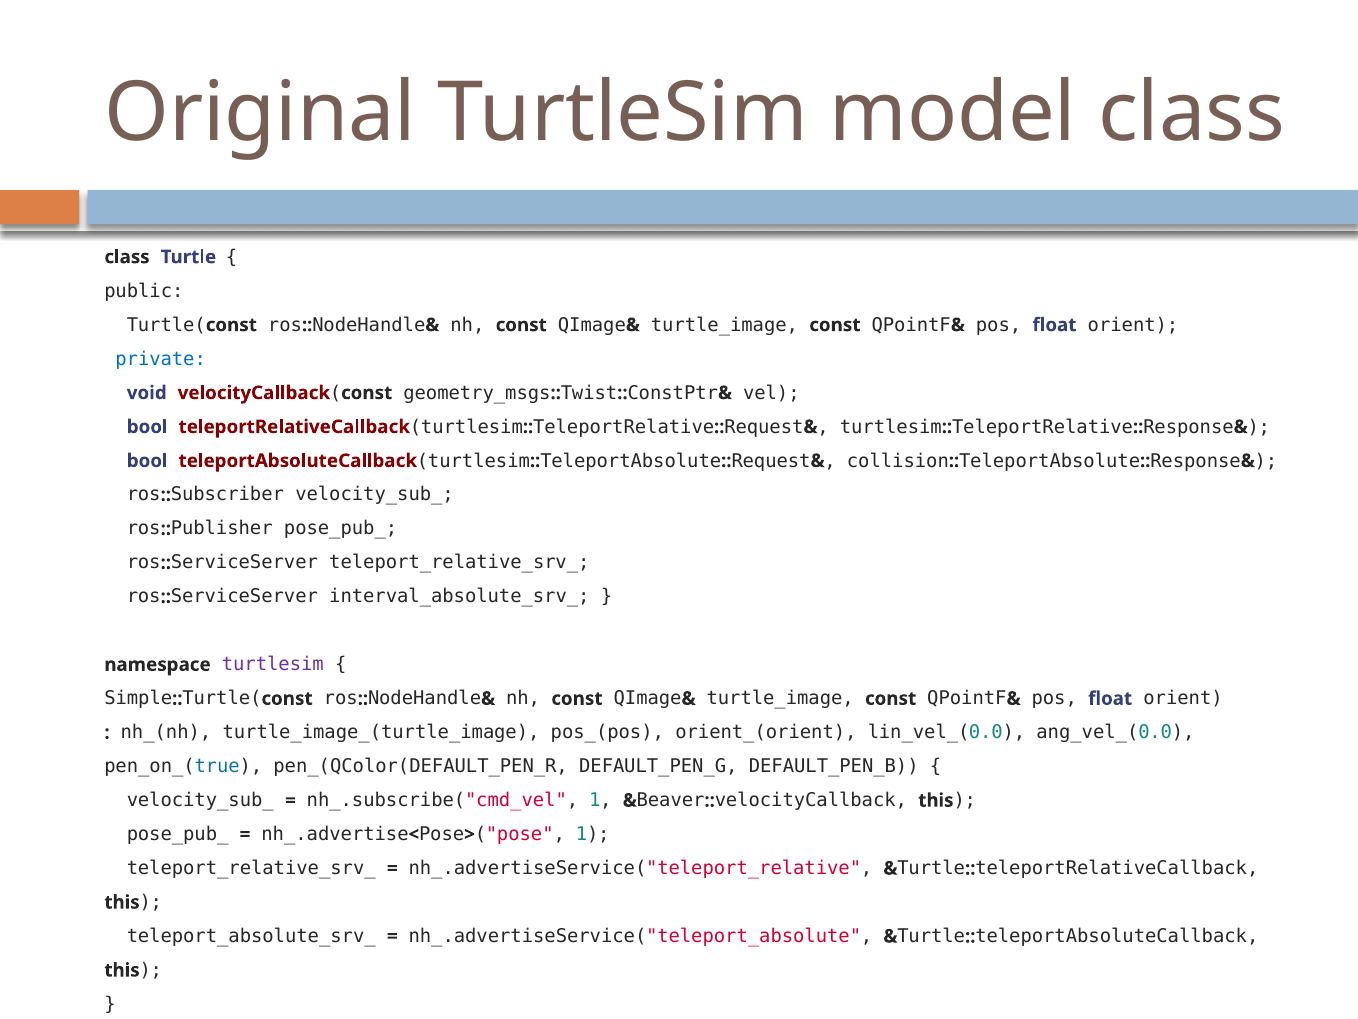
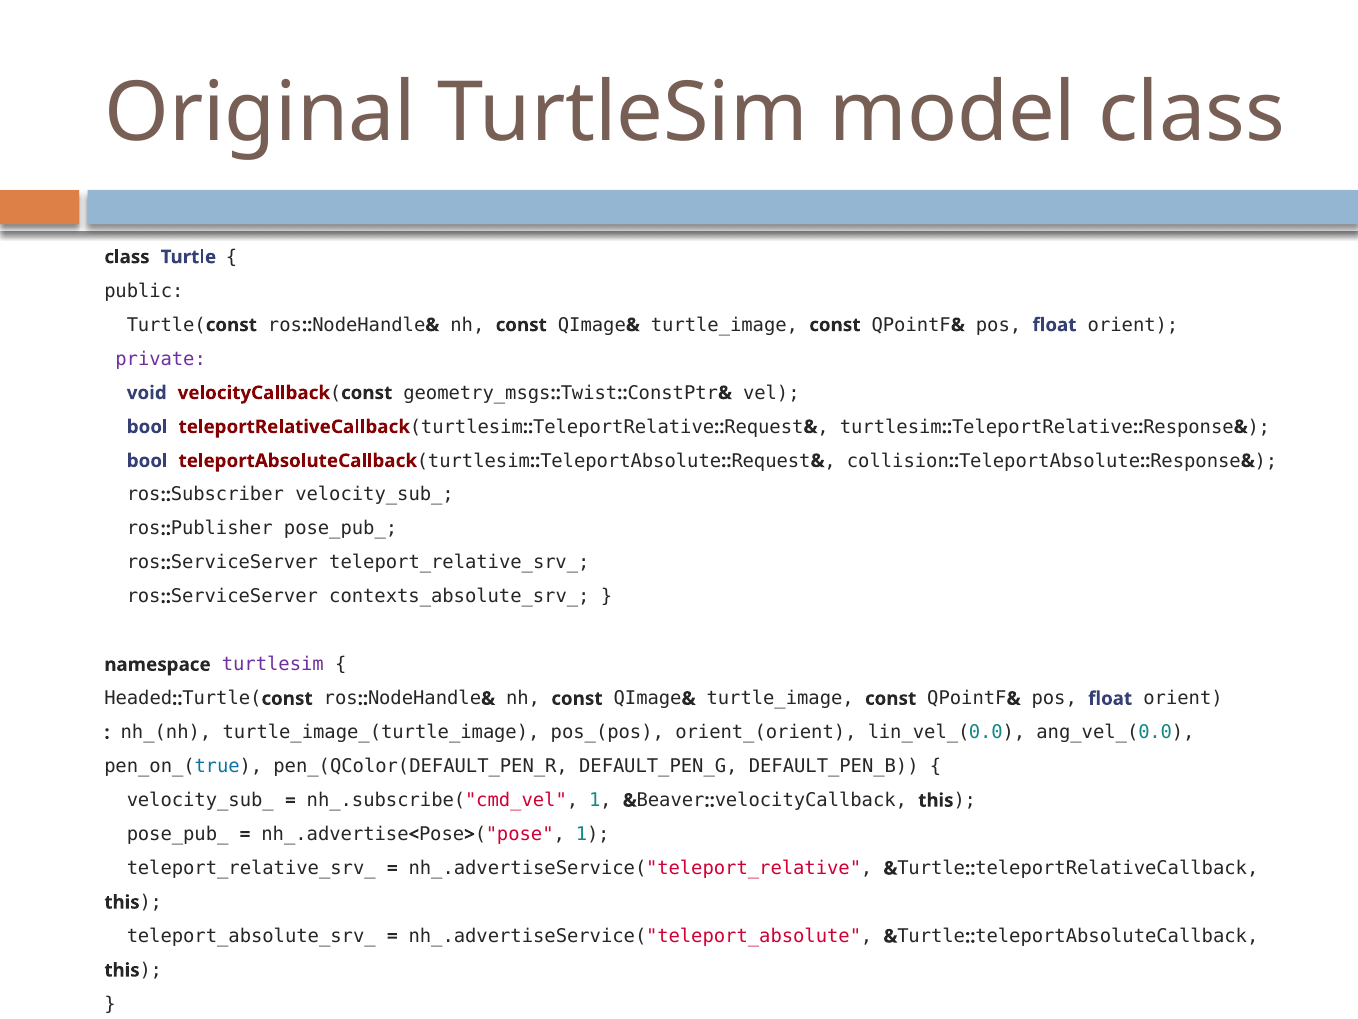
private colour: blue -> purple (161, 359)
interval_absolute_srv_: interval_absolute_srv_ -> contexts_absolute_srv_ (459, 596)
Simple: Simple -> Headed (138, 698)
